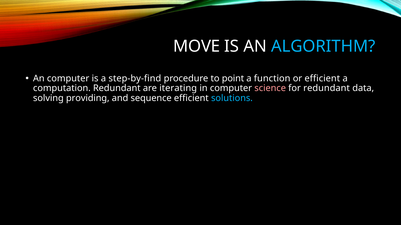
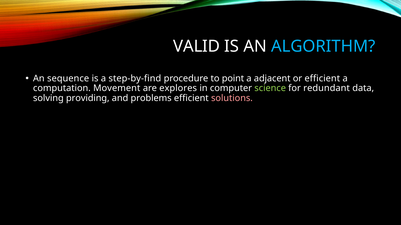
MOVE: MOVE -> VALID (197, 46)
An computer: computer -> sequence (68, 79)
function: function -> adjacent (272, 79)
computation Redundant: Redundant -> Movement (117, 89)
iterating: iterating -> explores (178, 89)
science colour: pink -> light green (270, 89)
sequence: sequence -> problems (151, 98)
solutions colour: light blue -> pink (232, 98)
